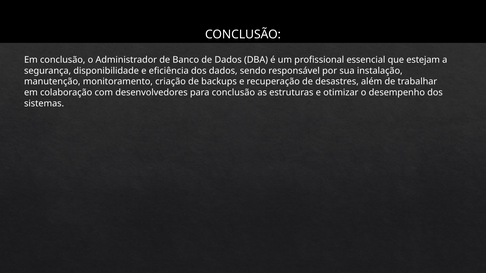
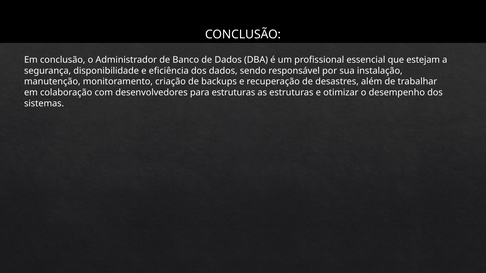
para conclusão: conclusão -> estruturas (233, 93)
